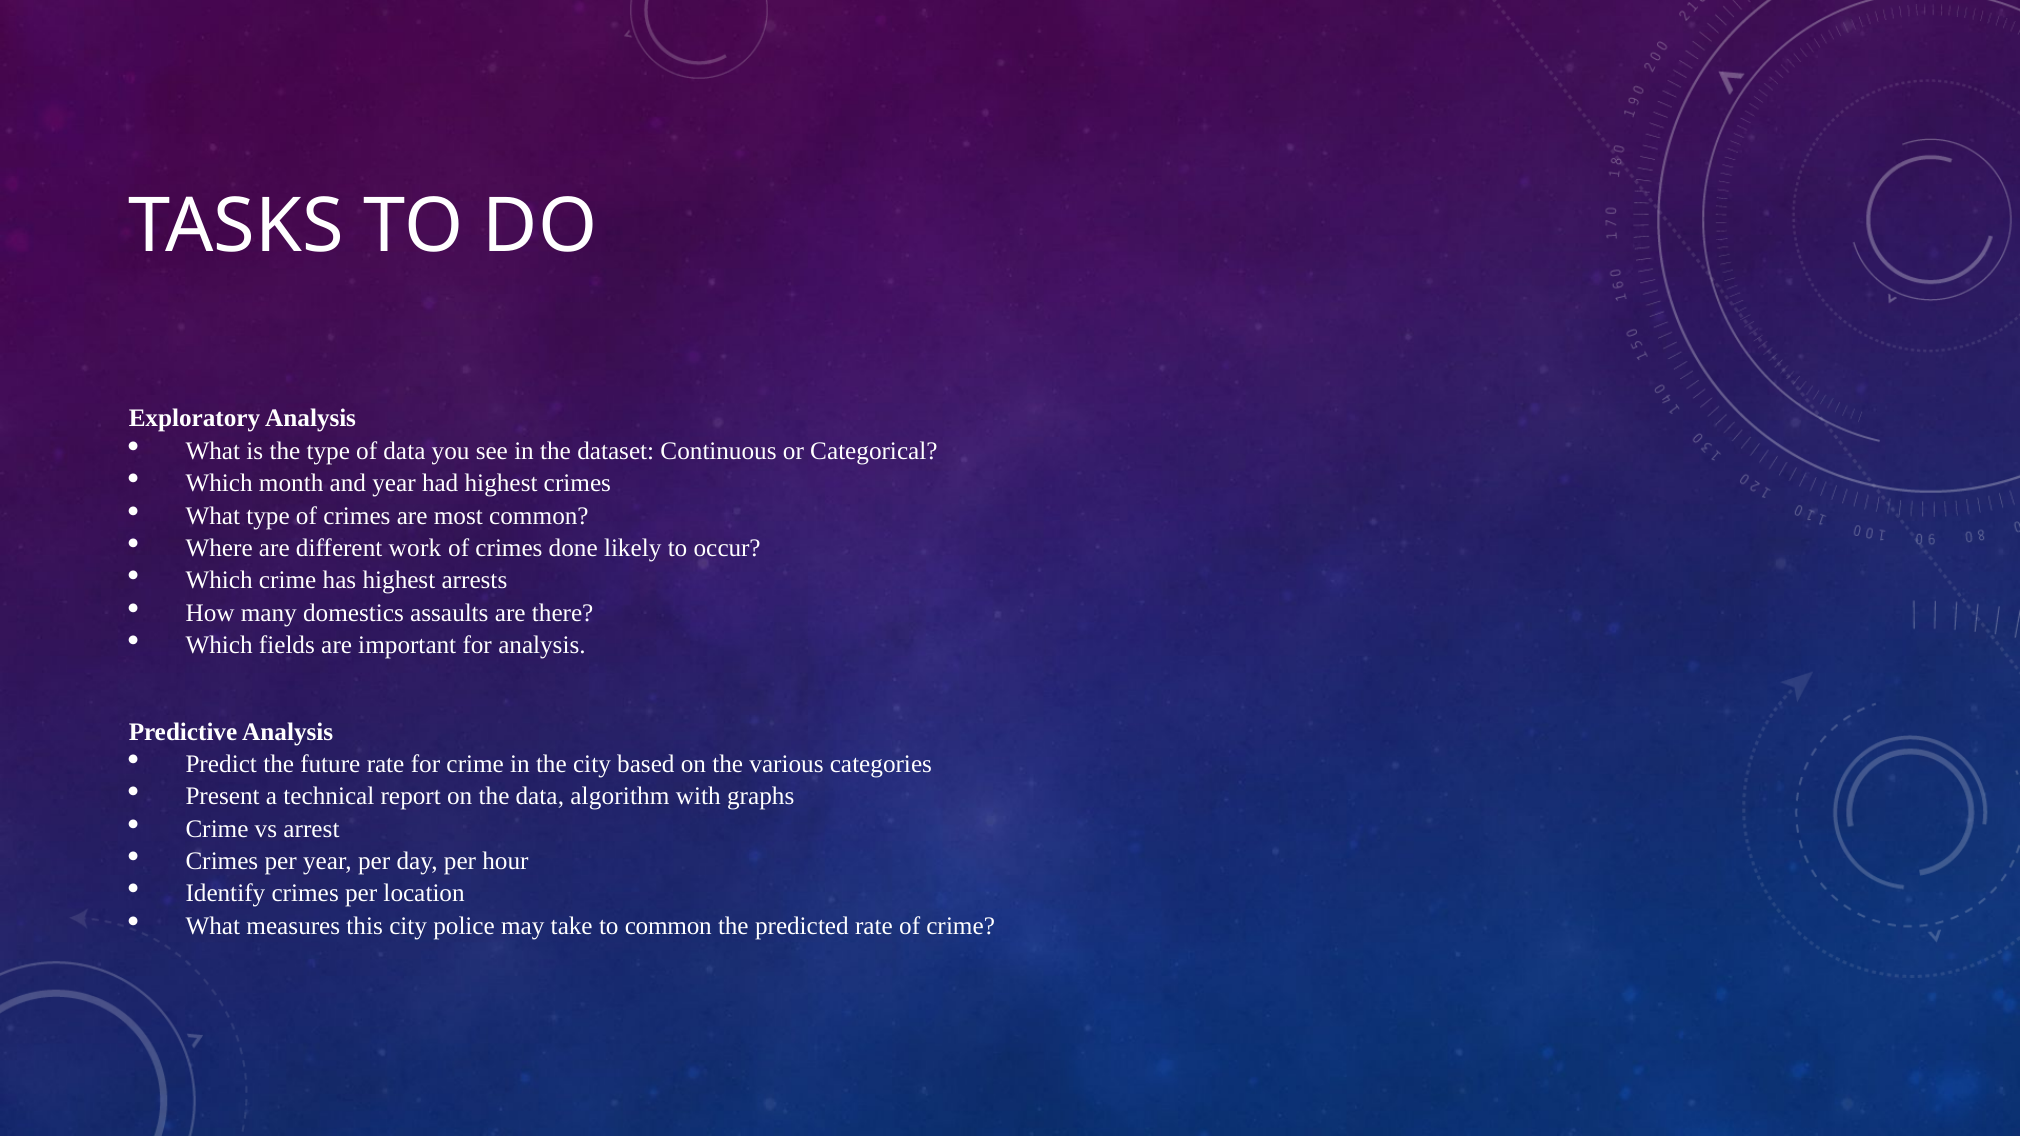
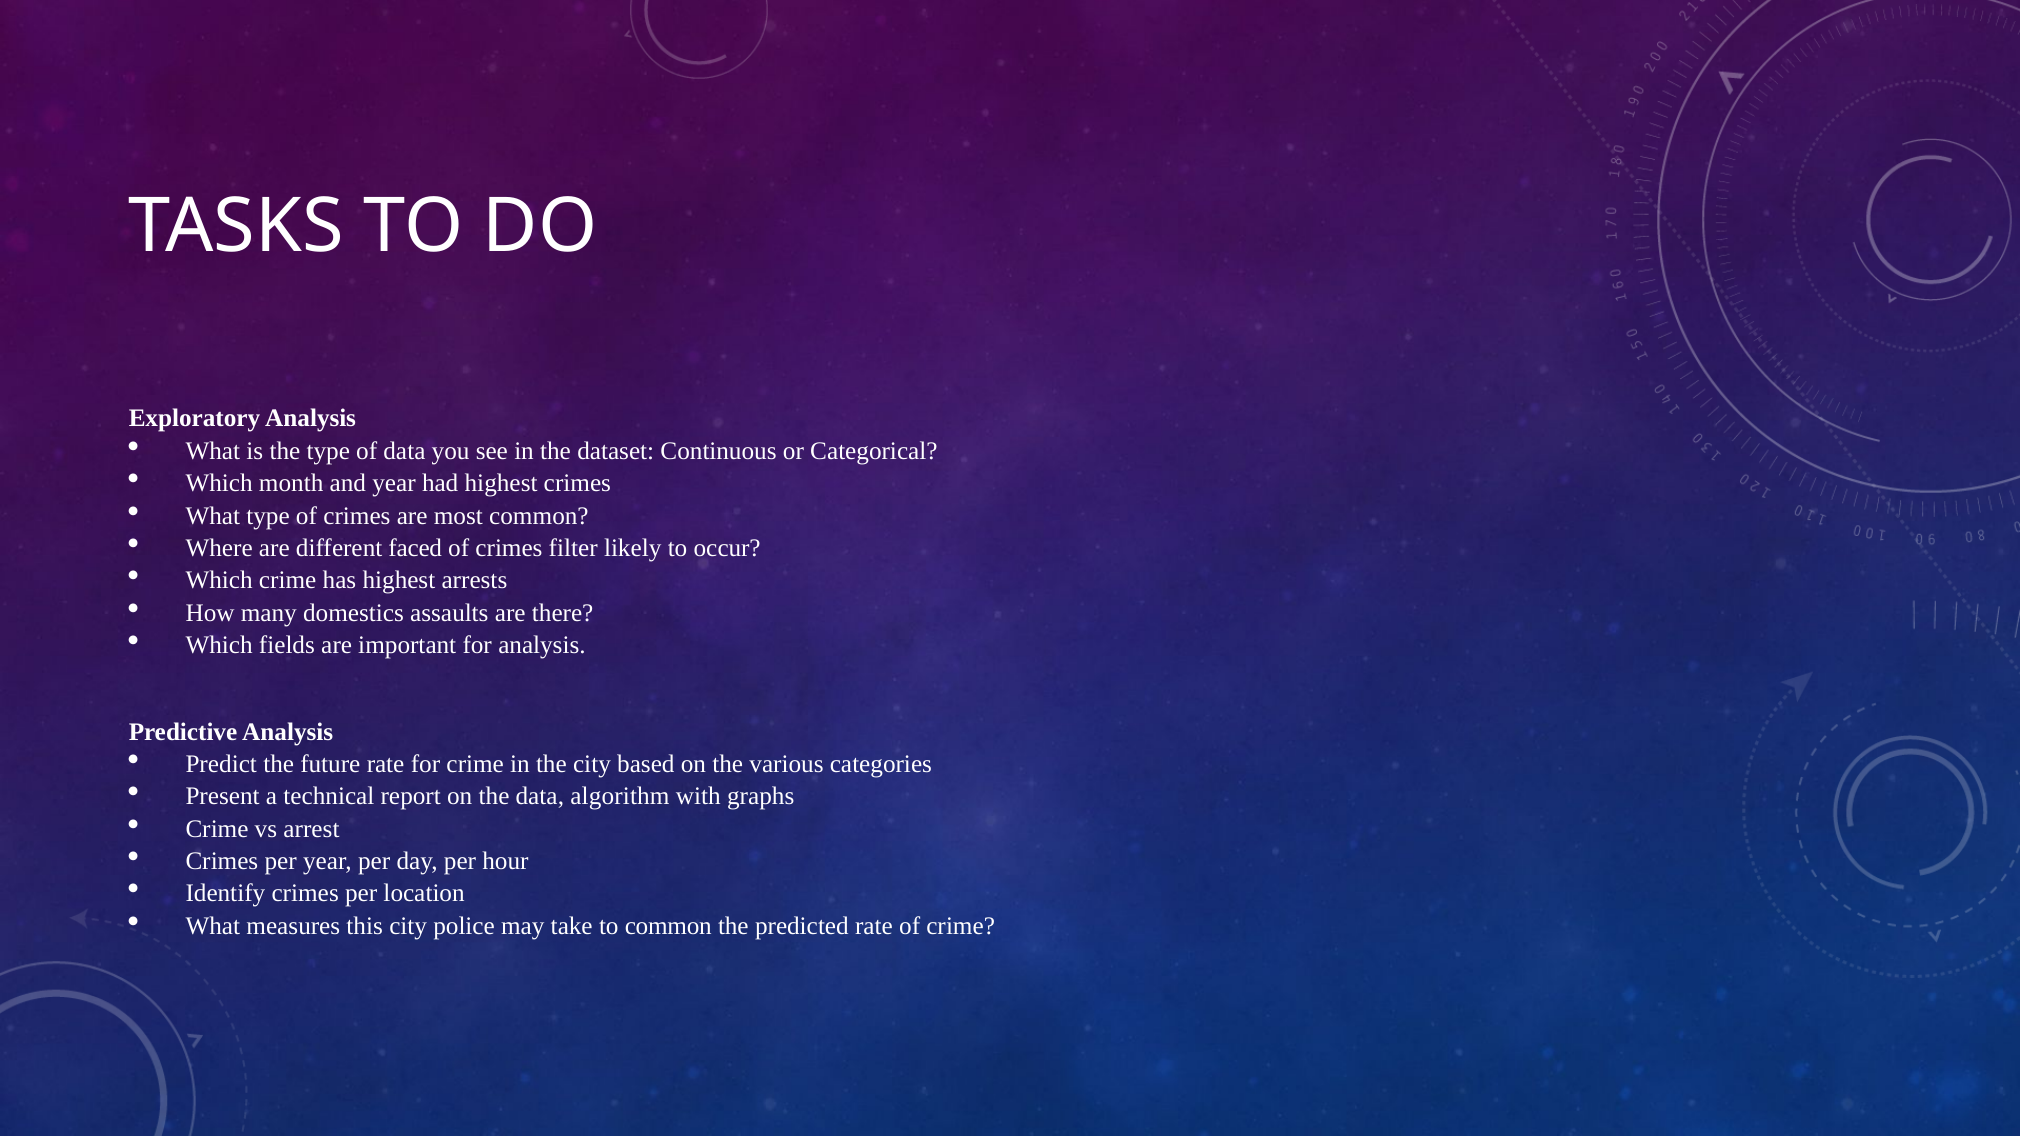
work: work -> faced (415, 548)
done: done -> filter (573, 548)
